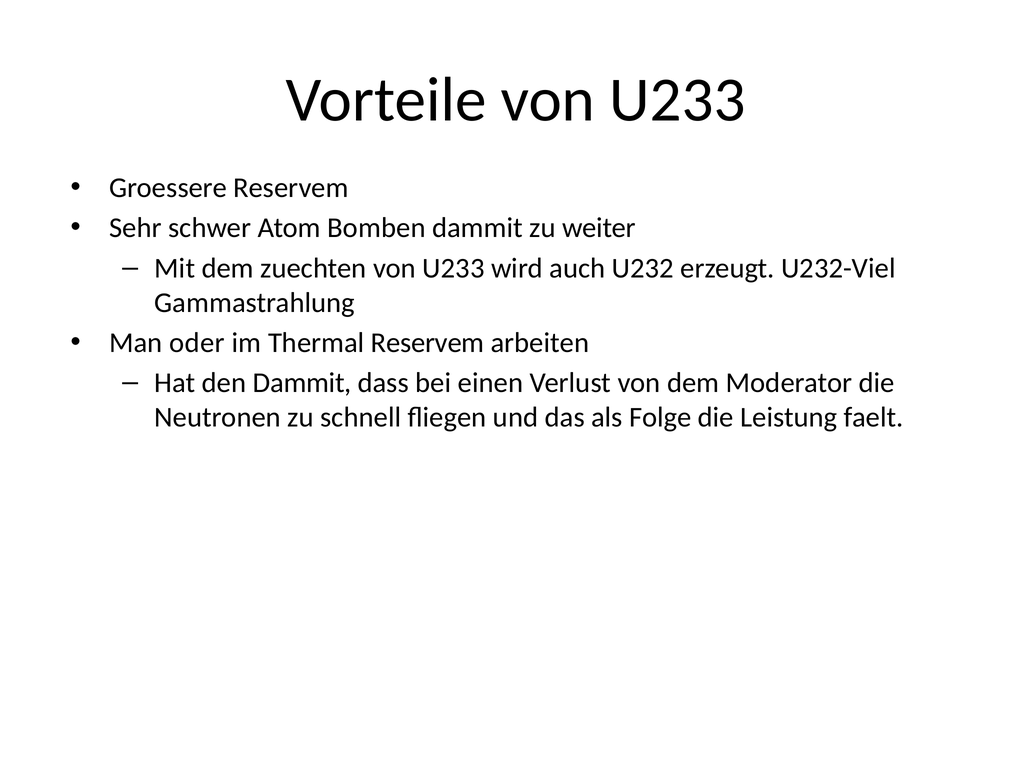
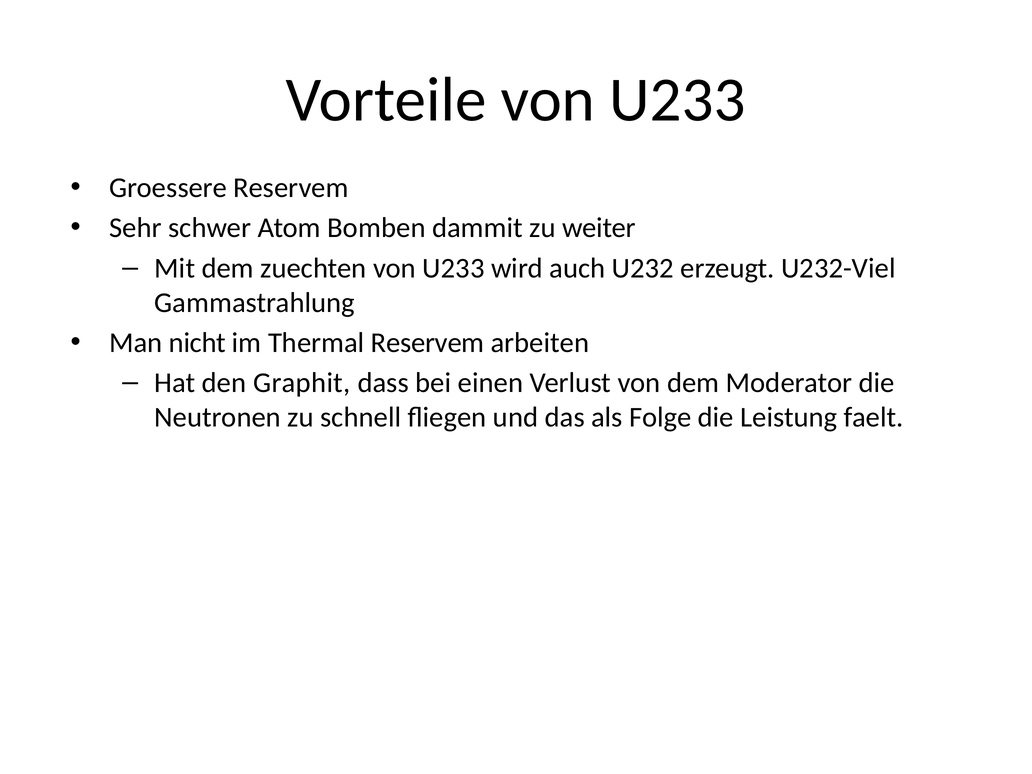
oder: oder -> nicht (197, 343)
den Dammit: Dammit -> Graphit (302, 383)
